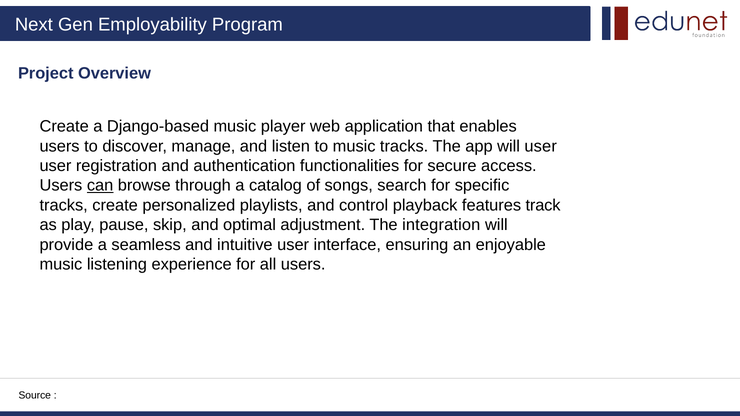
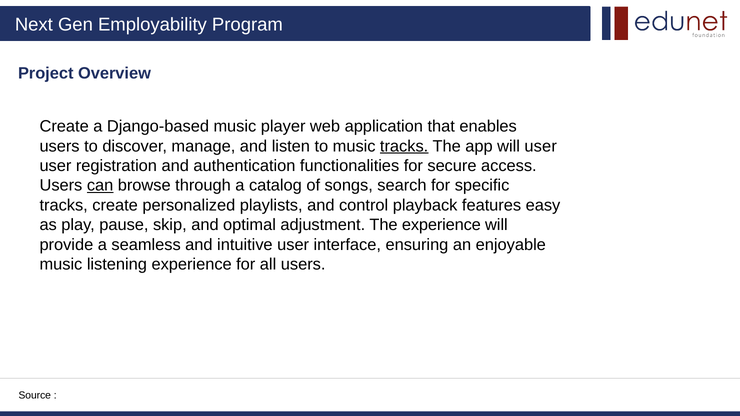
tracks underline: none -> present (404, 146)
track: track -> easy (543, 205)
The integration: integration -> experience (441, 225)
